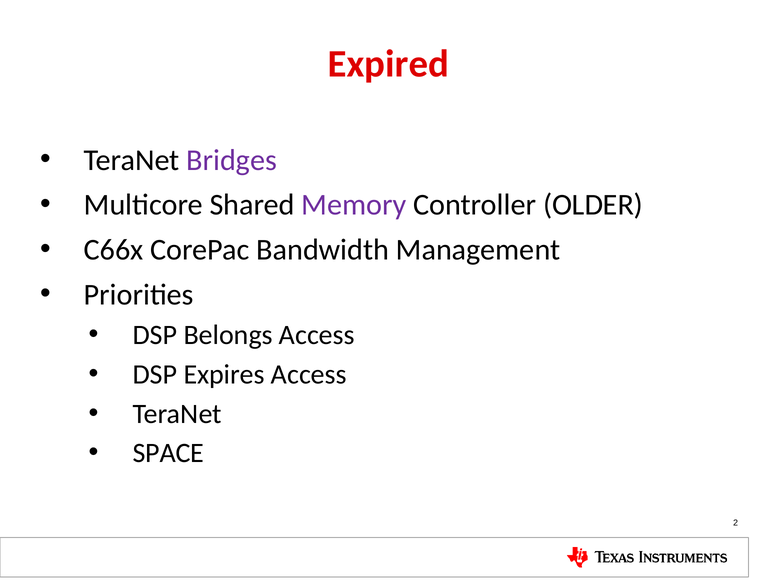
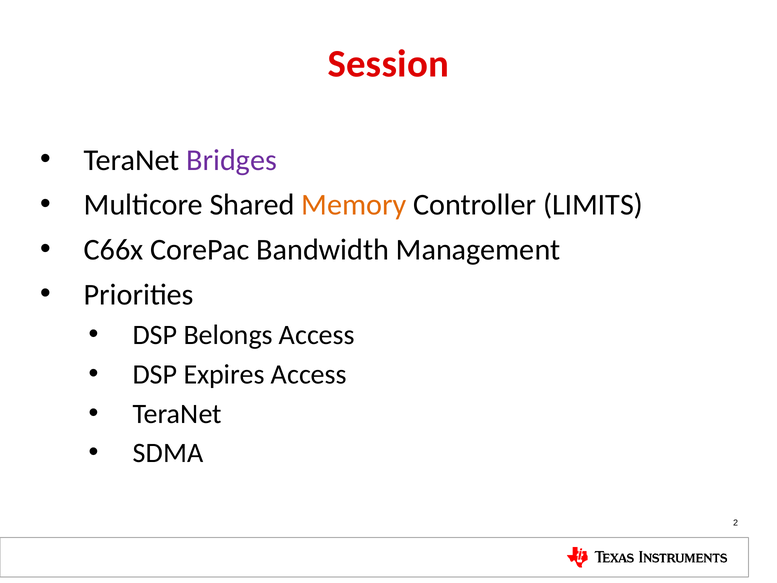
Expired: Expired -> Session (388, 64)
Memory colour: purple -> orange (354, 205)
OLDER: OLDER -> LIMITS (593, 205)
SPACE: SPACE -> SDMA (168, 453)
